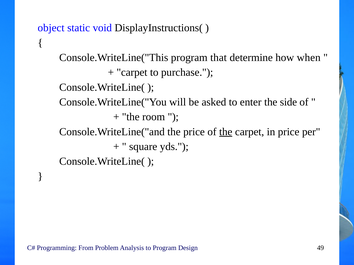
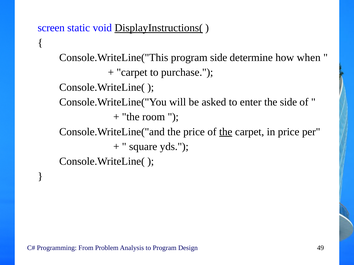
object: object -> screen (51, 28)
DisplayInstructions( underline: none -> present (159, 28)
program that: that -> side (219, 58)
